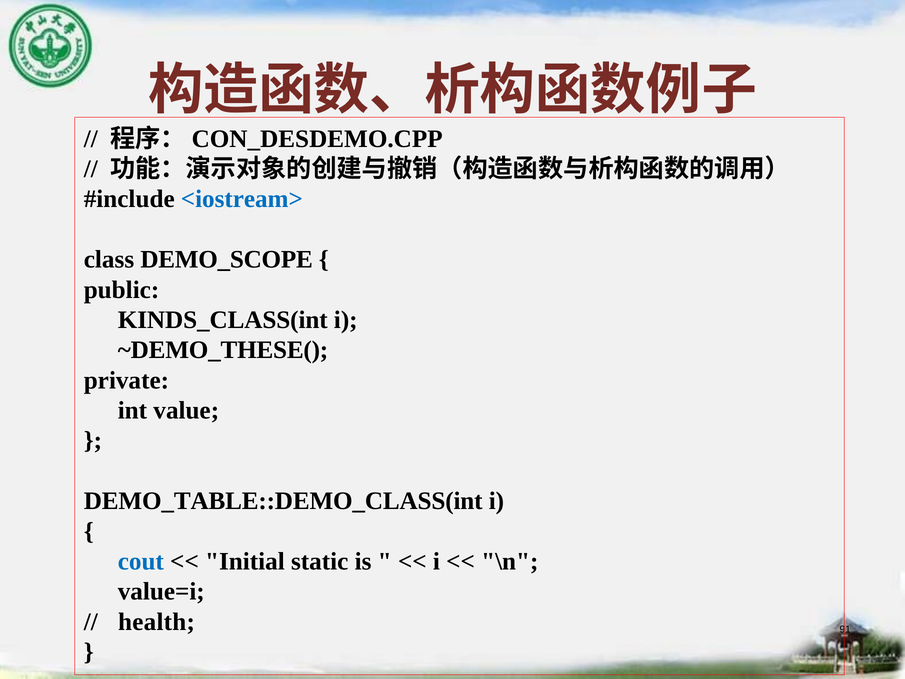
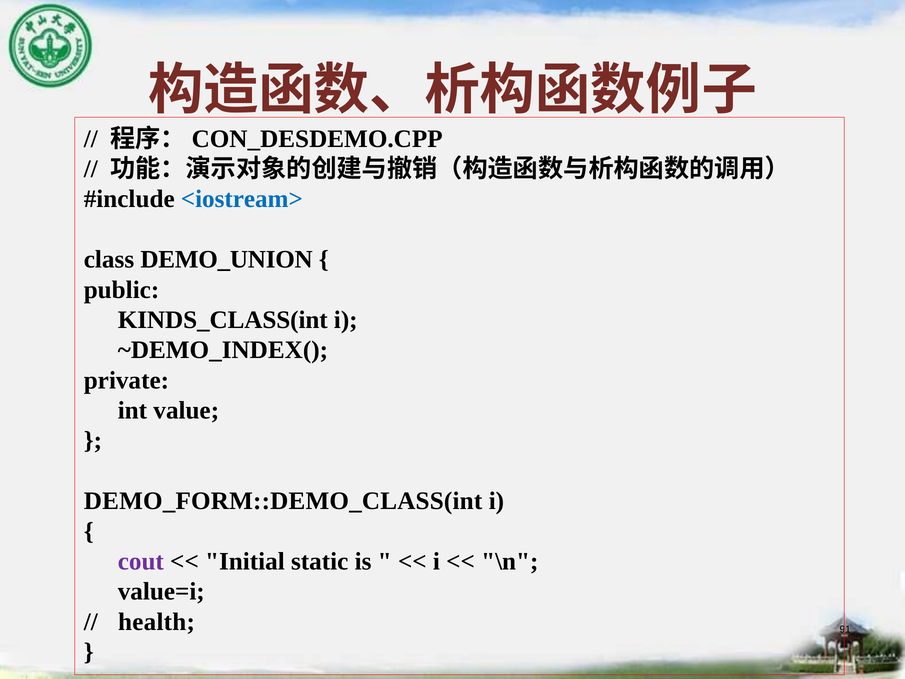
DEMO_SCOPE: DEMO_SCOPE -> DEMO_UNION (227, 259)
~DEMO_THESE(: ~DEMO_THESE( -> ~DEMO_INDEX( (223, 350)
DEMO_TABLE::DEMO_CLASS(int: DEMO_TABLE::DEMO_CLASS(int -> DEMO_FORM::DEMO_CLASS(int (283, 501)
cout colour: blue -> purple (141, 561)
